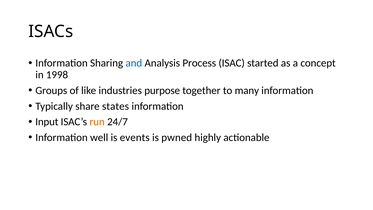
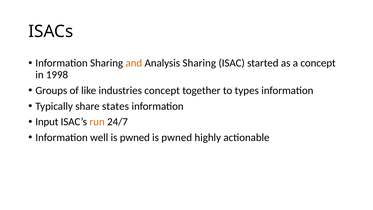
and colour: blue -> orange (134, 63)
Analysis Process: Process -> Sharing (199, 63)
industries purpose: purpose -> concept (162, 90)
many: many -> types (247, 90)
events: events -> pwned (135, 137)
